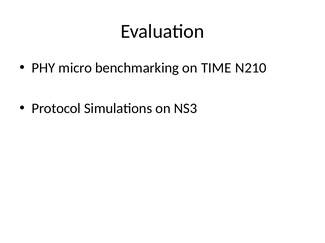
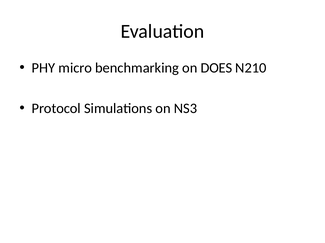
TIME: TIME -> DOES (216, 68)
